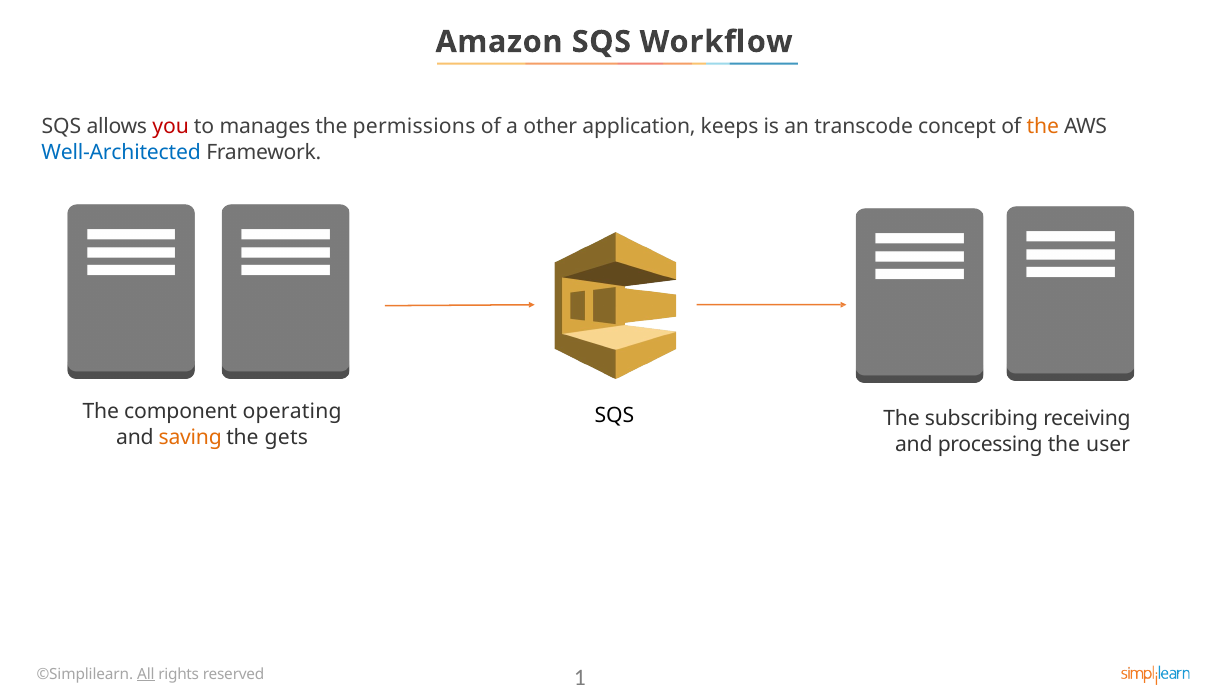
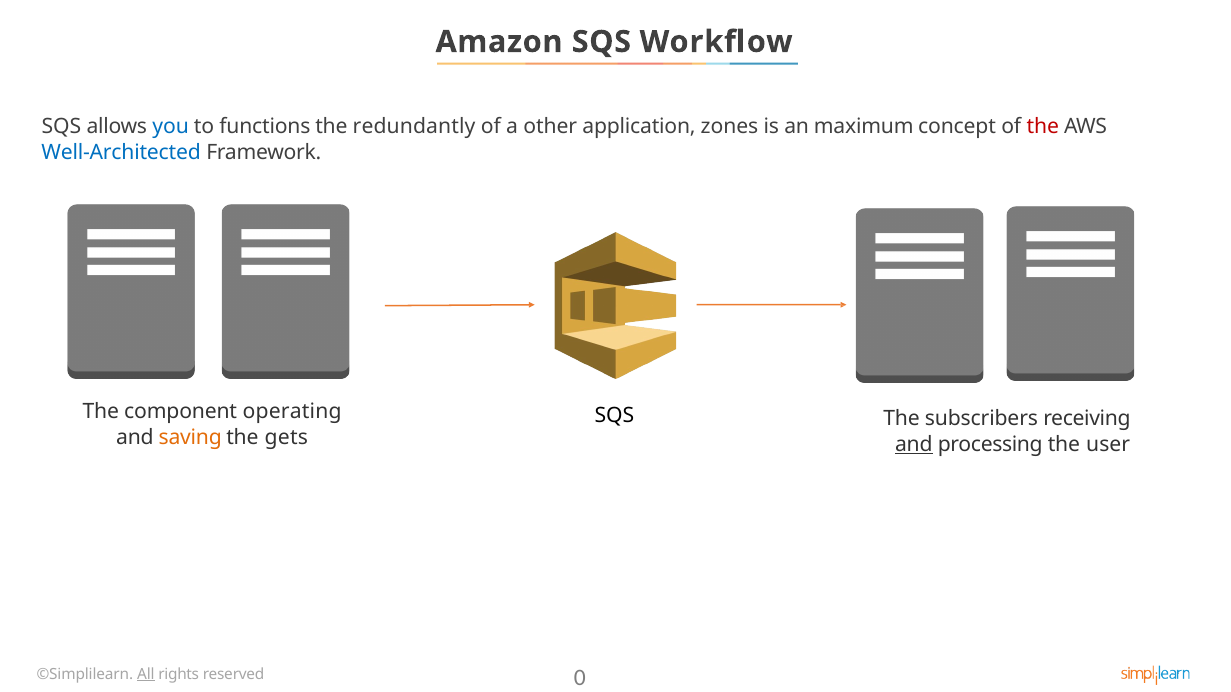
you colour: red -> blue (171, 127)
manages: manages -> functions (265, 127)
permissions: permissions -> redundantly (414, 127)
keeps: keeps -> zones (730, 127)
transcode: transcode -> maximum (864, 127)
the colour: orange -> red (1043, 127)
subscribing: subscribing -> subscribers (981, 419)
and underline: none -> present (914, 444)
1: 1 -> 0 (580, 678)
